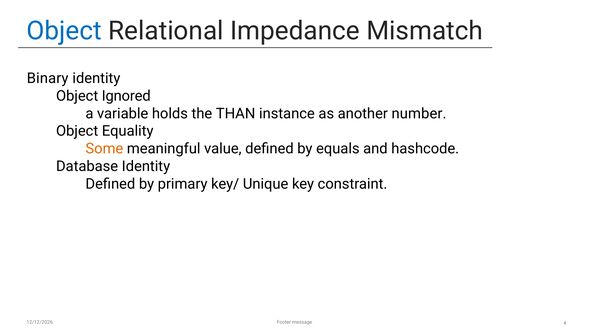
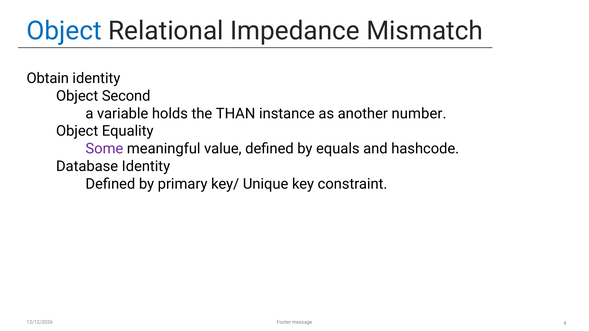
Binary: Binary -> Obtain (48, 78)
Ignored: Ignored -> Second (126, 96)
Some colour: orange -> purple (104, 149)
